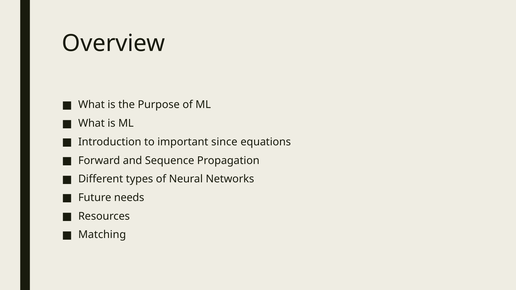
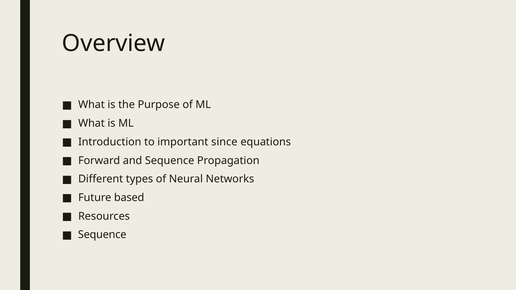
needs: needs -> based (129, 198)
Matching: Matching -> Sequence (102, 235)
